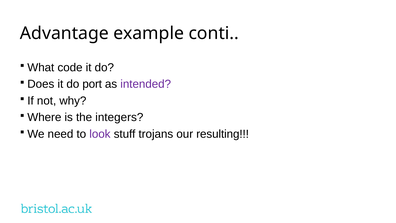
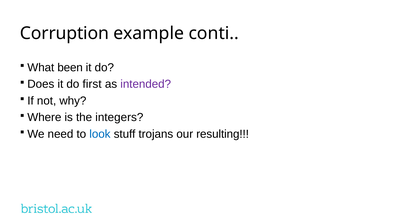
Advantage: Advantage -> Corruption (64, 33)
code: code -> been (70, 67)
port: port -> first (92, 84)
look colour: purple -> blue (100, 134)
